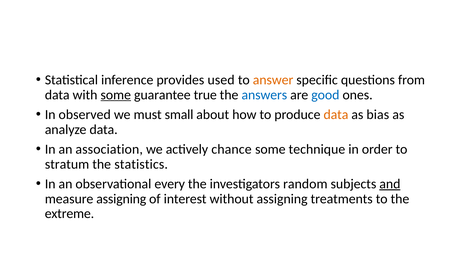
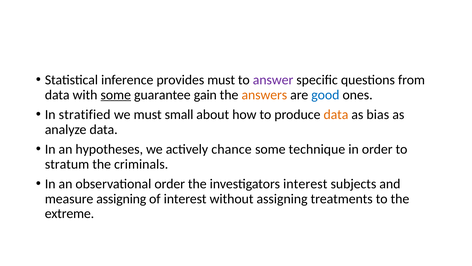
provides used: used -> must (221, 80)
answer colour: orange -> purple (273, 80)
true: true -> gain (205, 95)
answers colour: blue -> orange (264, 95)
observed: observed -> stratified (85, 114)
association: association -> hypotheses (109, 149)
statistics: statistics -> criminals (141, 164)
observational every: every -> order (170, 184)
investigators random: random -> interest (305, 184)
and underline: present -> none (390, 184)
